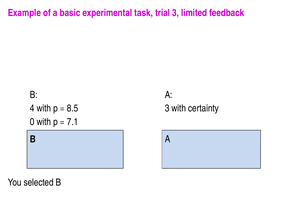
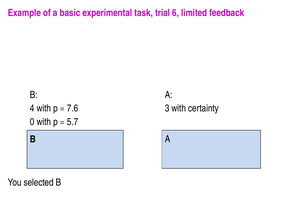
trial 3: 3 -> 6 (176, 13)
8.5: 8.5 -> 7.6 (73, 108)
7.1: 7.1 -> 5.7 (73, 122)
